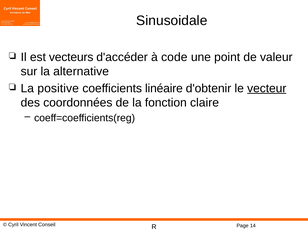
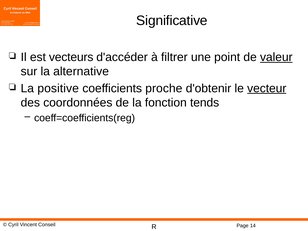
Sinusoidale: Sinusoidale -> Significative (172, 21)
code: code -> filtrer (174, 57)
valeur underline: none -> present (276, 57)
linéaire: linéaire -> proche (164, 88)
claire: claire -> tends (205, 103)
